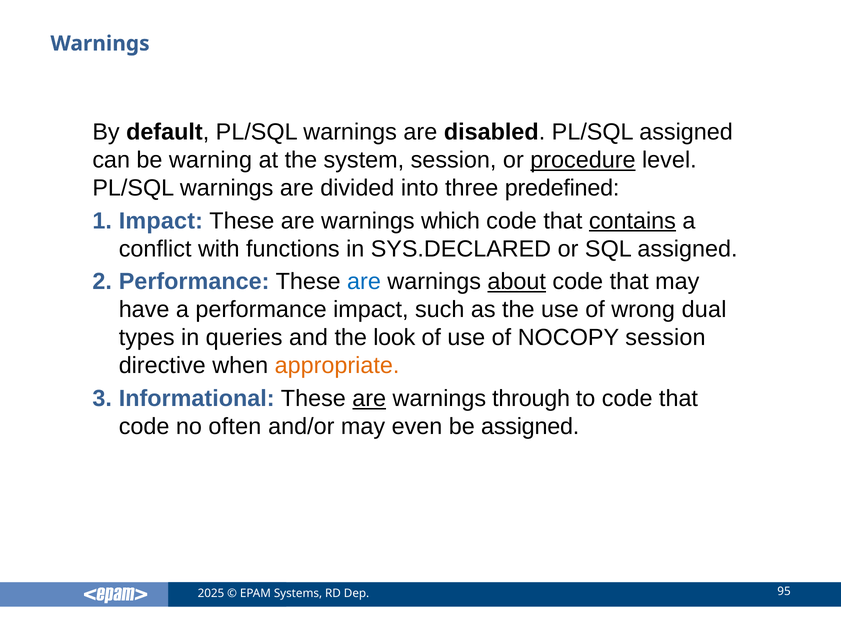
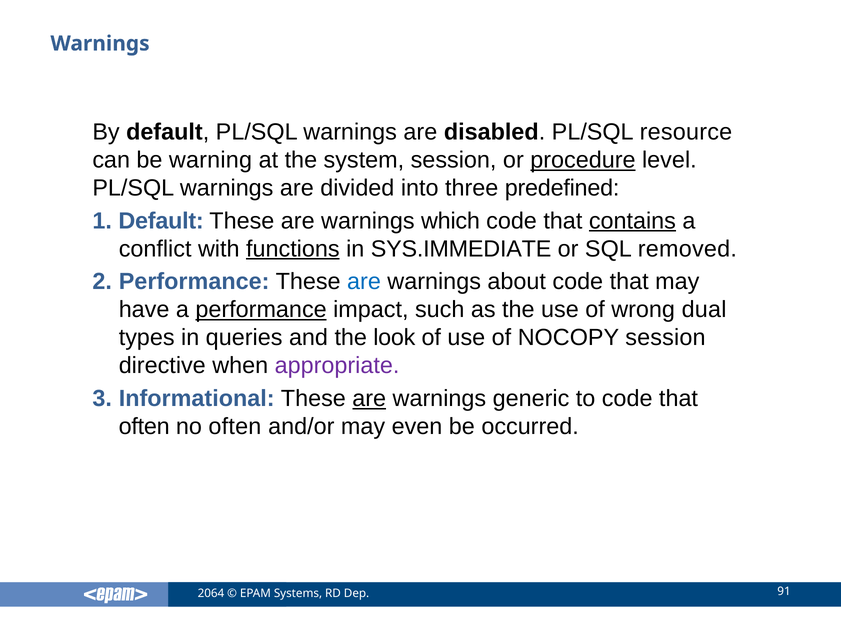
PL/SQL assigned: assigned -> resource (686, 132)
Impact: Impact -> Default (161, 221)
functions underline: none -> present (293, 249)
SYS.DECLARED: SYS.DECLARED -> SYS.IMMEDIATE (461, 249)
SQL assigned: assigned -> removed (687, 249)
about underline: present -> none (517, 282)
performance underline: none -> present (261, 310)
appropriate colour: orange -> purple (337, 366)
through: through -> generic (531, 398)
code: code -> often (144, 426)
be assigned: assigned -> occurred (530, 426)
2025: 2025 -> 2064 (211, 593)
95: 95 -> 91 (784, 591)
